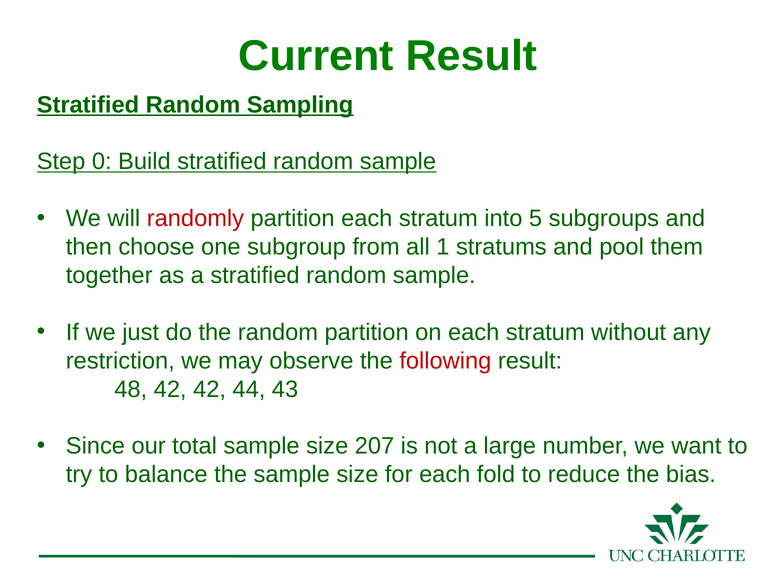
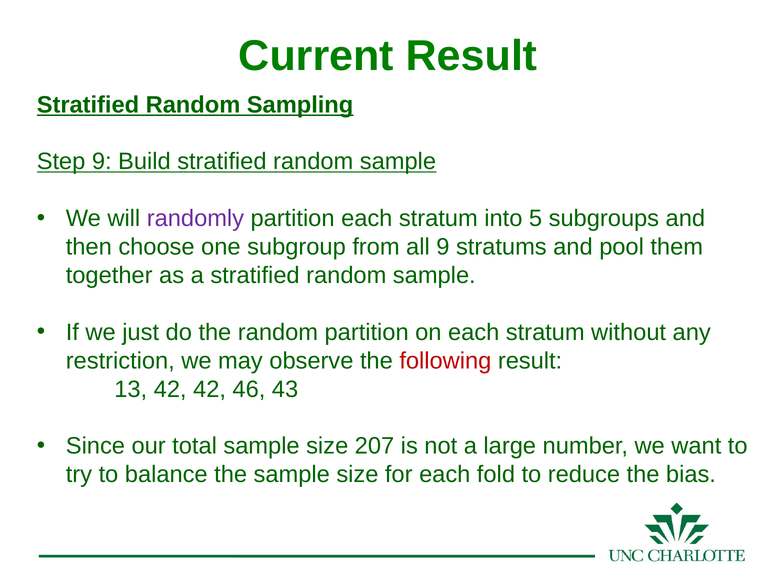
Step 0: 0 -> 9 (102, 162)
randomly colour: red -> purple (195, 219)
all 1: 1 -> 9 (443, 247)
48: 48 -> 13 (131, 389)
44: 44 -> 46 (249, 389)
